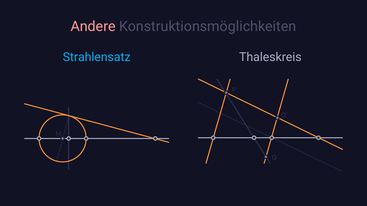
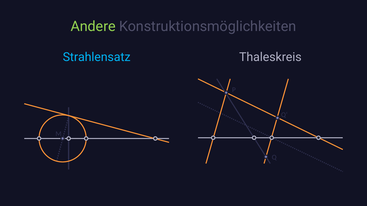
Andere colour: pink -> light green (93, 26)
